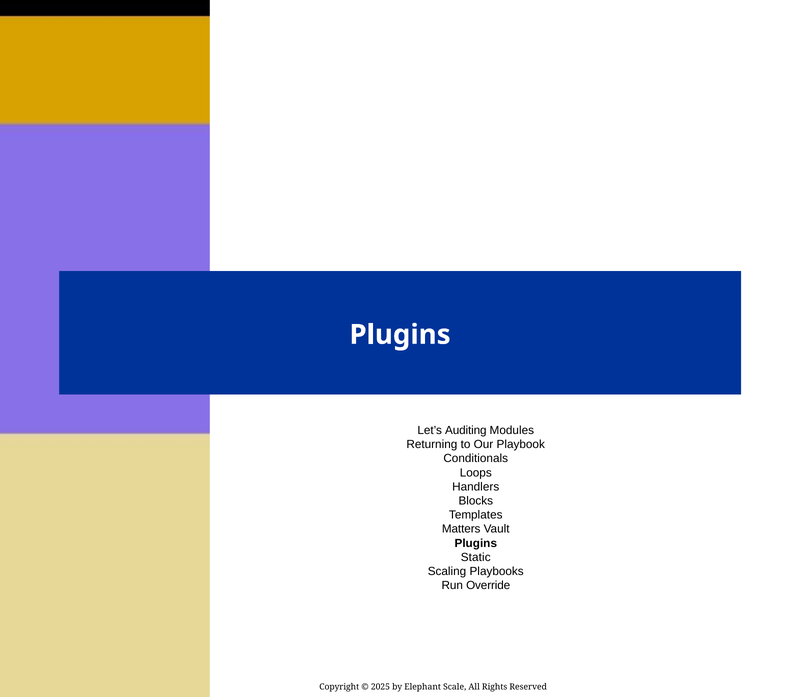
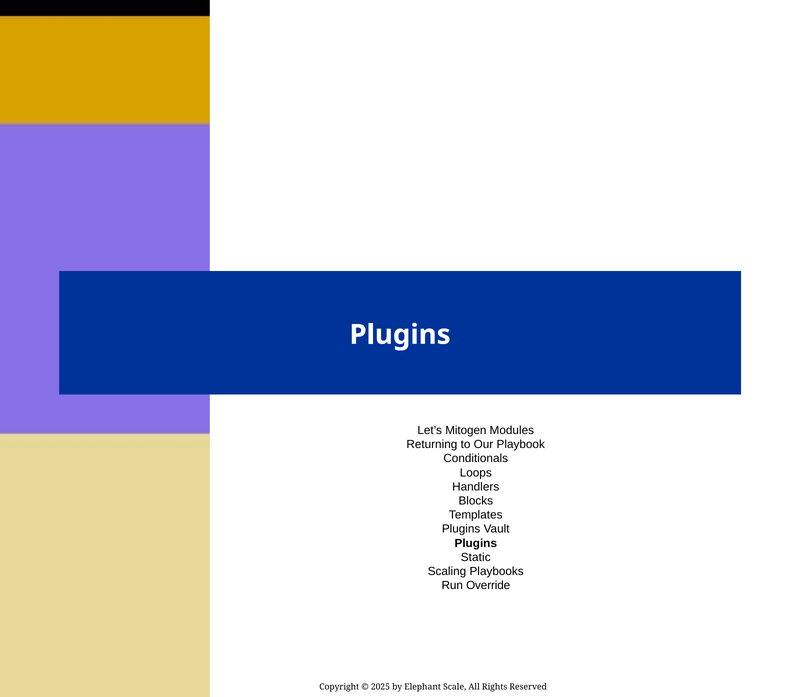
Auditing: Auditing -> Mitogen (466, 430)
Matters: Matters -> Plugins (461, 529)
